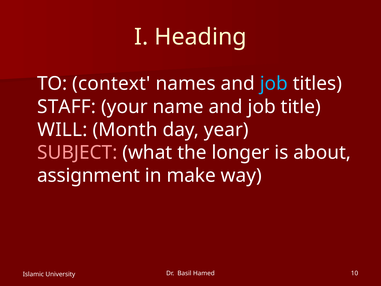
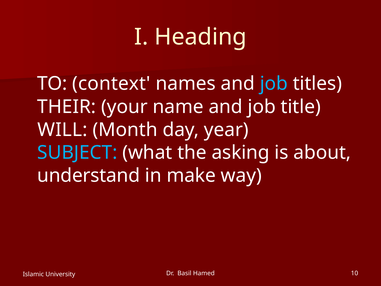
STAFF: STAFF -> THEIR (67, 107)
SUBJECT colour: pink -> light blue (77, 152)
longer: longer -> asking (241, 152)
assignment: assignment -> understand (89, 175)
